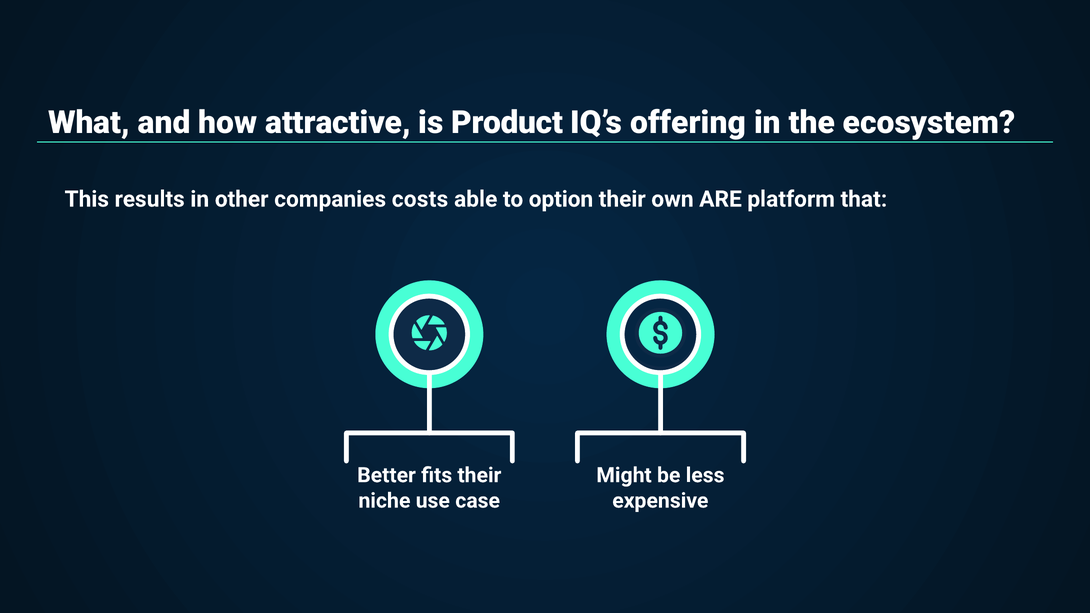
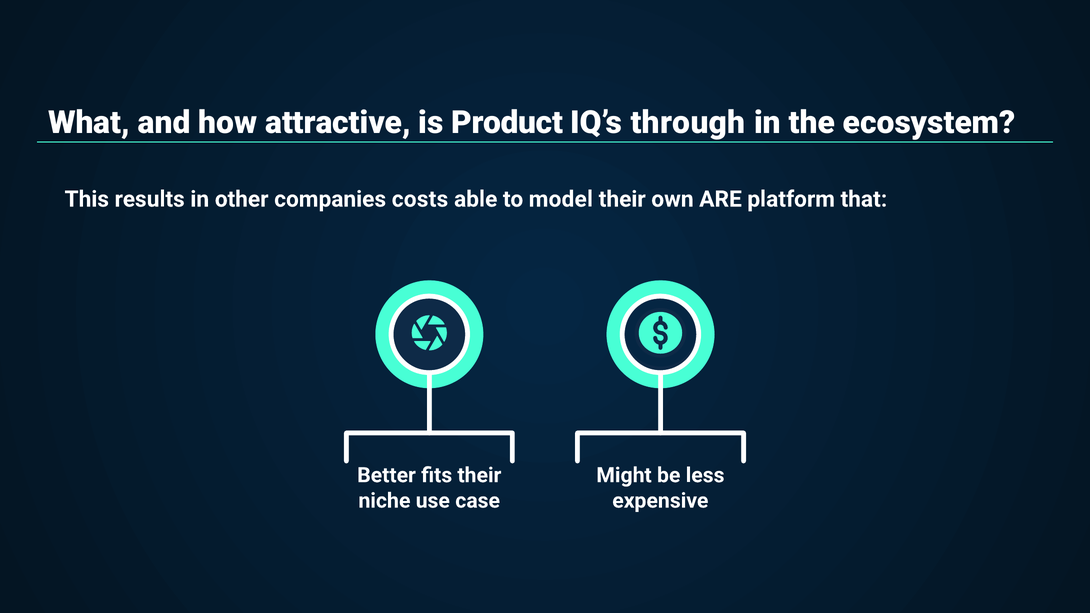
offering: offering -> through (688, 123)
option: option -> model (561, 199)
